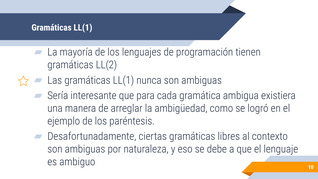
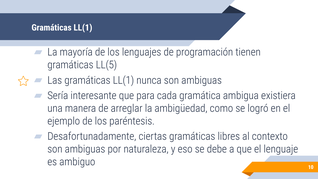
LL(2: LL(2 -> LL(5 (106, 65)
